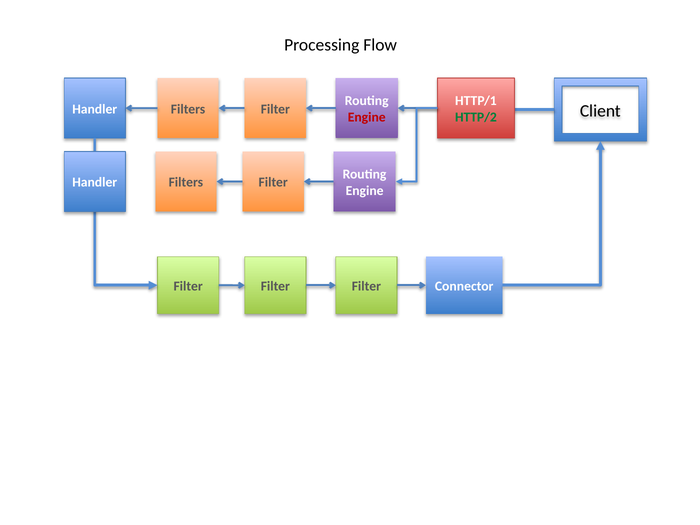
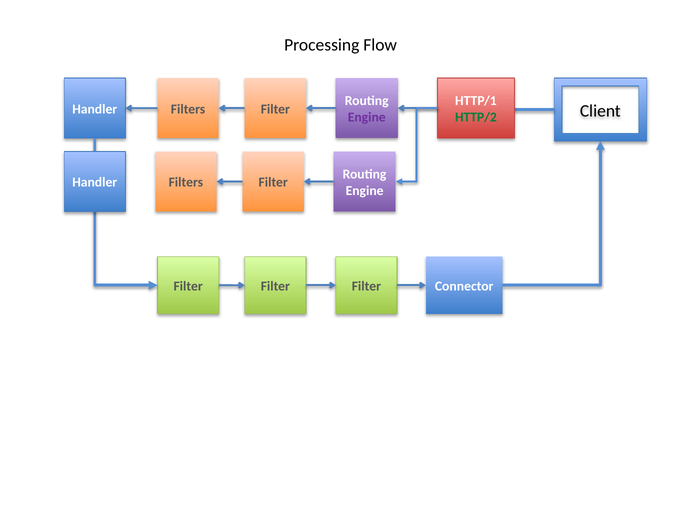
Engine colour: red -> purple (367, 117)
